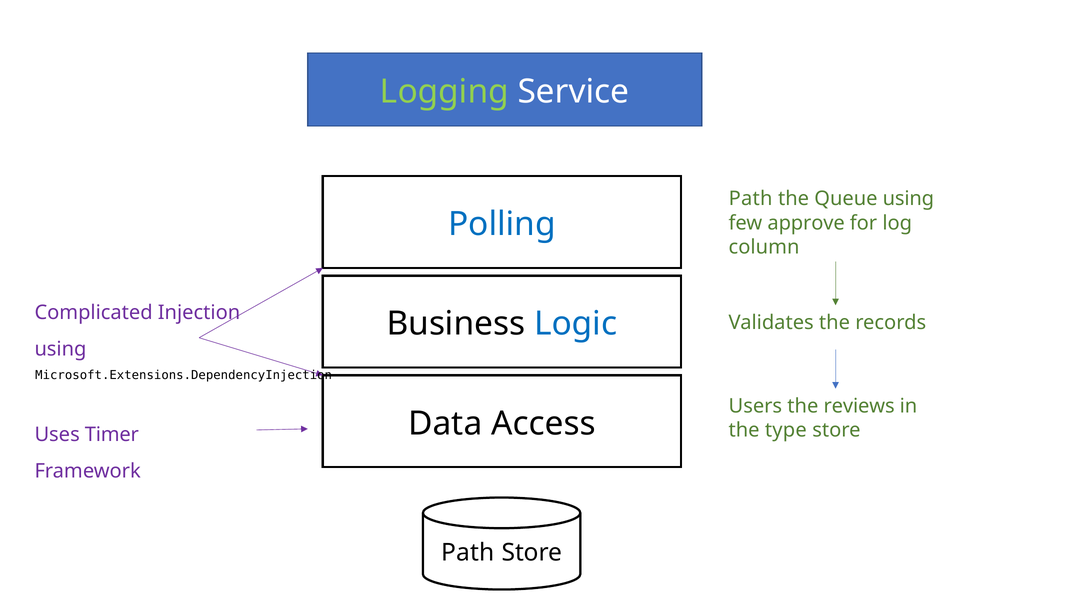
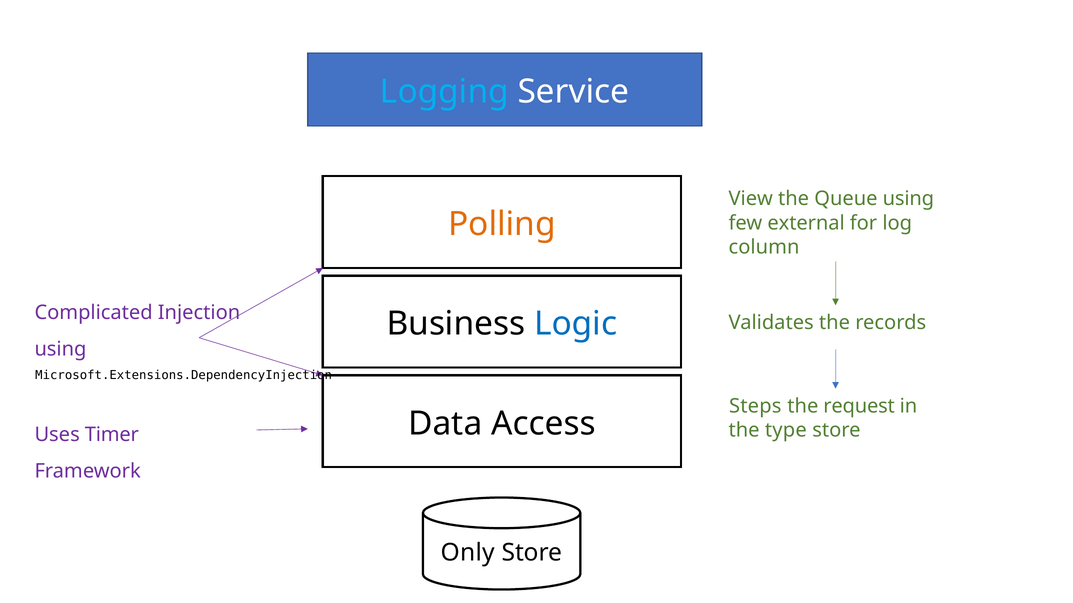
Logging colour: light green -> light blue (444, 92)
Path: Path -> View (751, 199)
Polling colour: blue -> orange (502, 225)
approve: approve -> external (806, 223)
Users: Users -> Steps (755, 406)
reviews: reviews -> request (859, 406)
Path: Path -> Only (468, 553)
